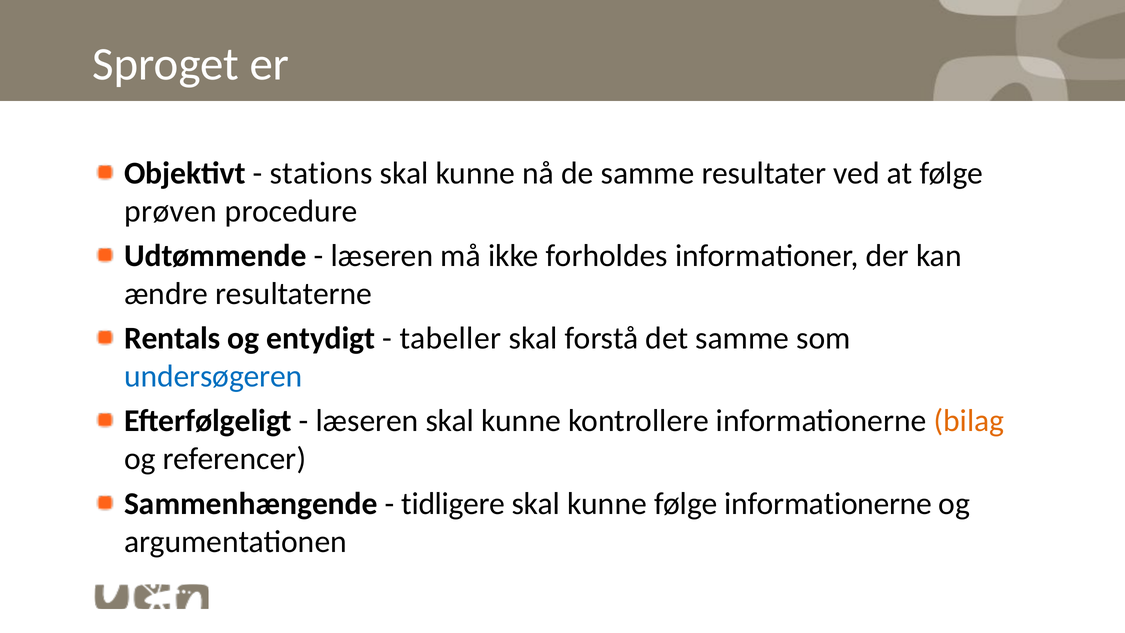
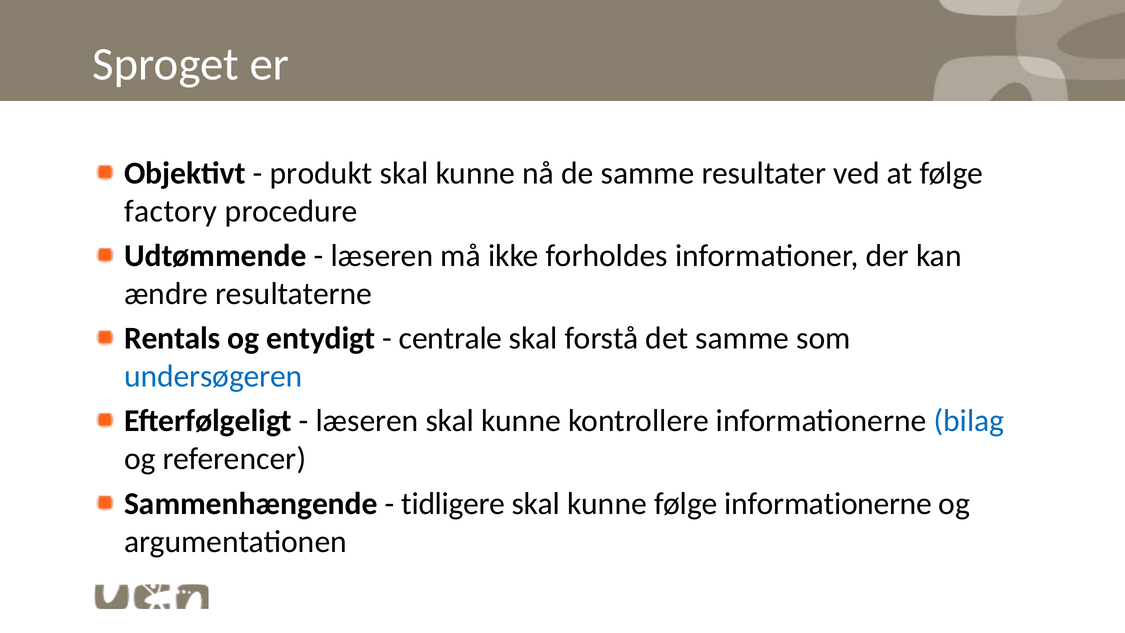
stations: stations -> produkt (321, 173)
prøven: prøven -> factory (171, 211)
tabeller: tabeller -> centrale (451, 338)
bilag colour: orange -> blue (969, 421)
